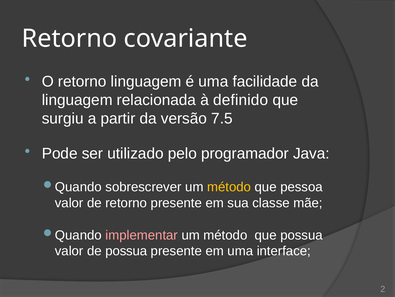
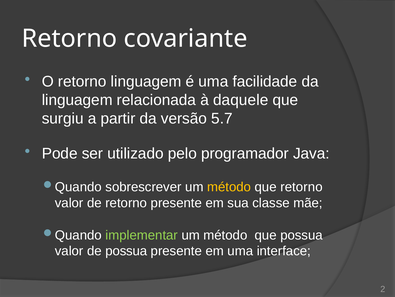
definido: definido -> daquele (241, 100)
7.5: 7.5 -> 5.7 (222, 118)
que pessoa: pessoa -> retorno (301, 187)
implementar colour: pink -> light green (142, 235)
